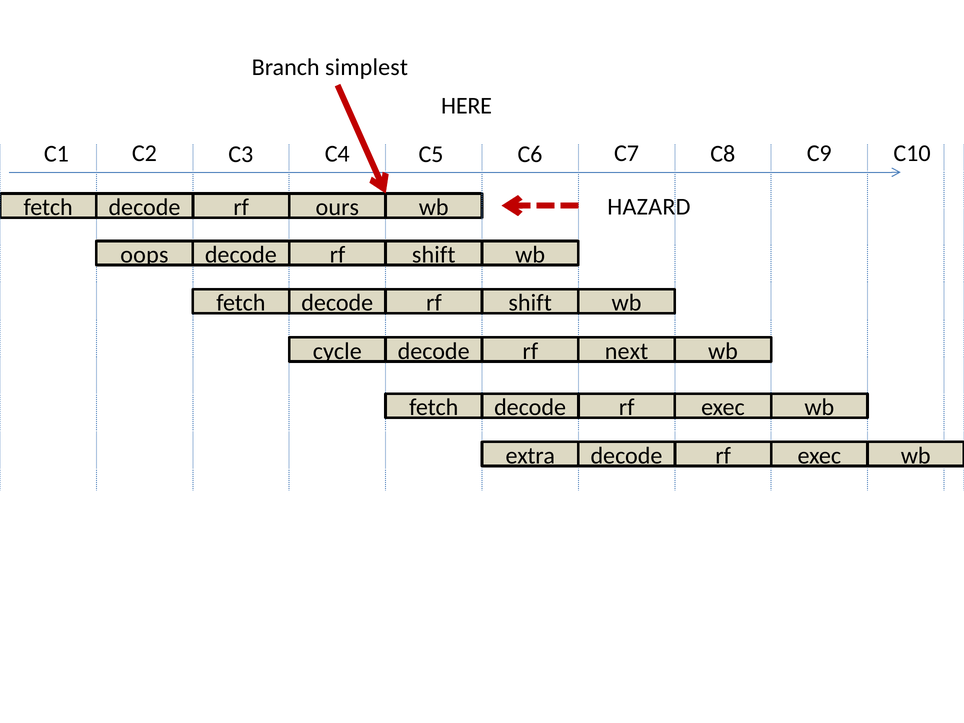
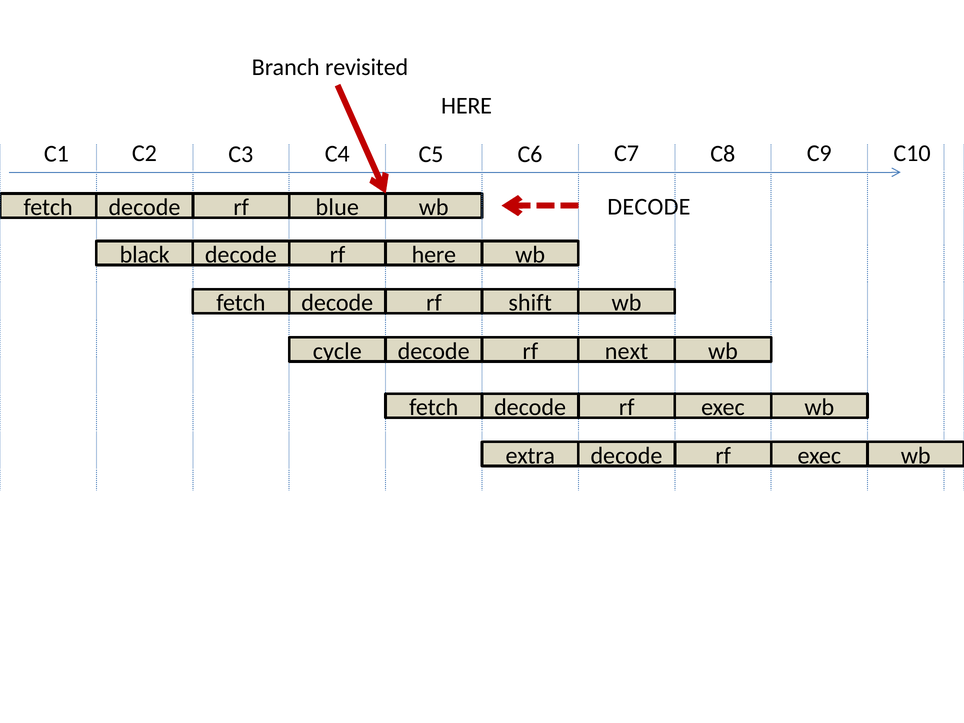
simplest: simplest -> revisited (367, 67)
HAZARD: HAZARD -> DECODE (649, 207)
ours: ours -> blue (337, 207)
oops: oops -> black (145, 255)
shift: shift -> here (434, 255)
